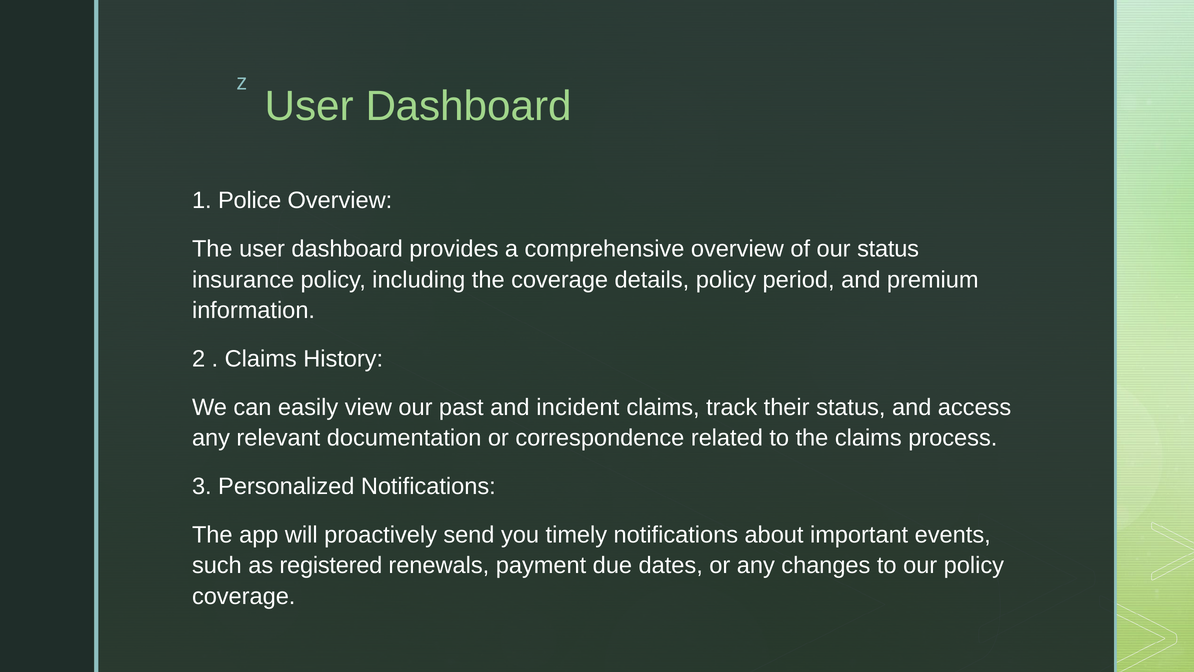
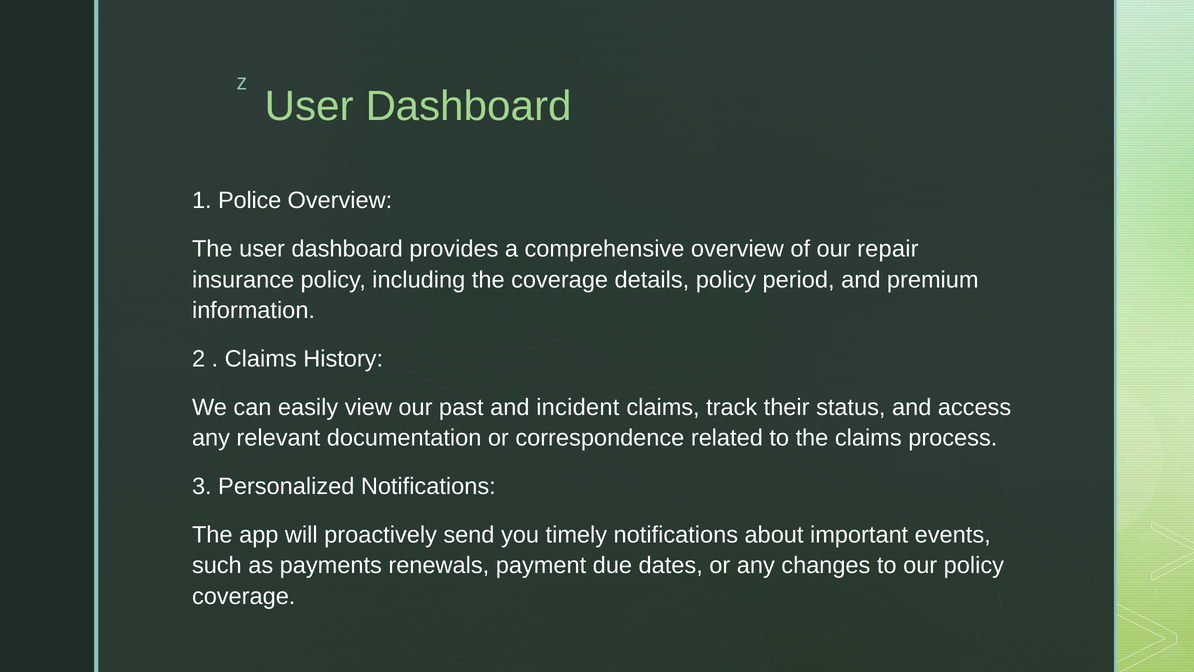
our status: status -> repair (888, 249)
registered: registered -> payments (331, 565)
